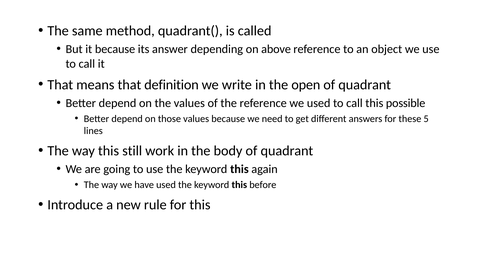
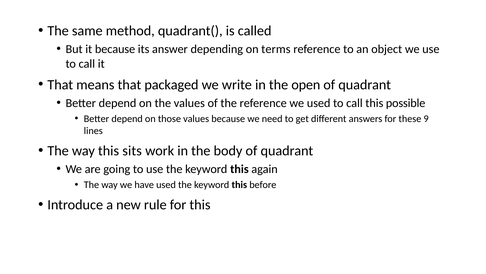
above: above -> terms (276, 49)
definition: definition -> packaged (171, 85)
5: 5 -> 9 (426, 119)
still: still -> sits (132, 151)
